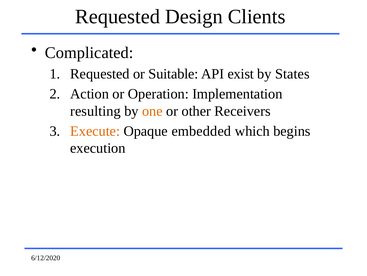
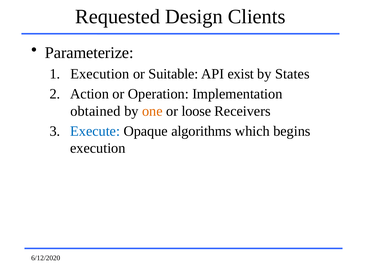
Complicated: Complicated -> Parameterize (89, 53)
Requested: Requested -> Execution (100, 74)
resulting: resulting -> obtained (95, 111)
other: other -> loose (196, 111)
Execute colour: orange -> blue (95, 131)
embedded: embedded -> algorithms (201, 131)
